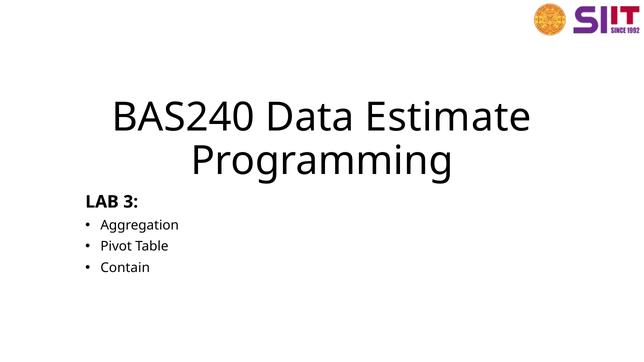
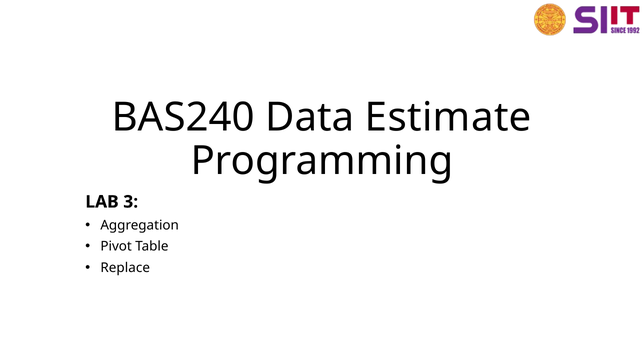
Contain: Contain -> Replace (125, 268)
